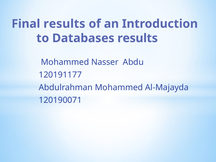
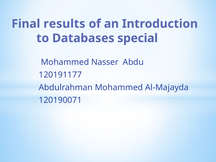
Databases results: results -> special (138, 38)
